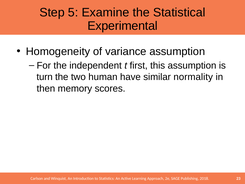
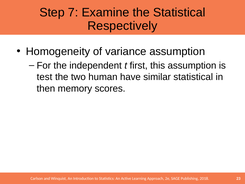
5: 5 -> 7 (73, 12)
Experimental: Experimental -> Respectively (122, 26)
turn: turn -> test (45, 77)
similar normality: normality -> statistical (193, 77)
